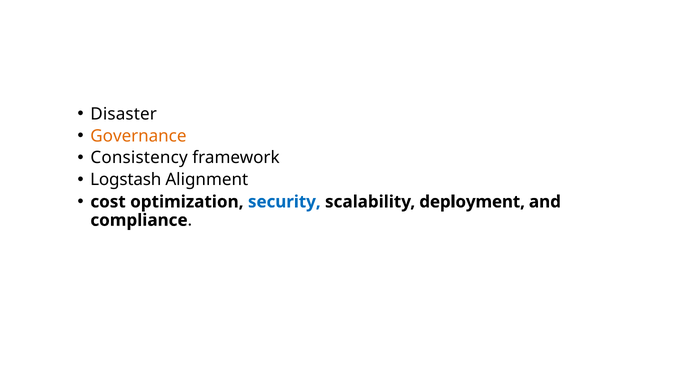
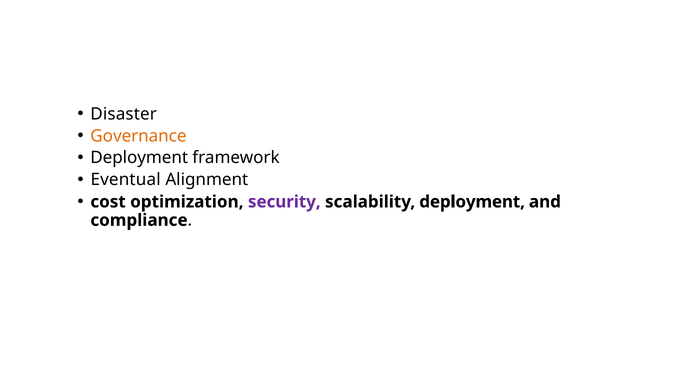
Consistency: Consistency -> Deployment (139, 158)
Logstash: Logstash -> Eventual (126, 180)
security colour: blue -> purple (284, 202)
